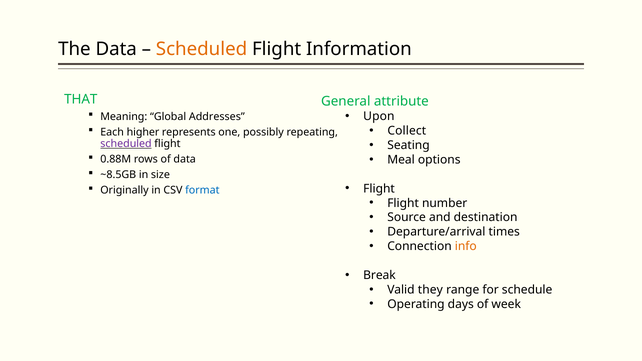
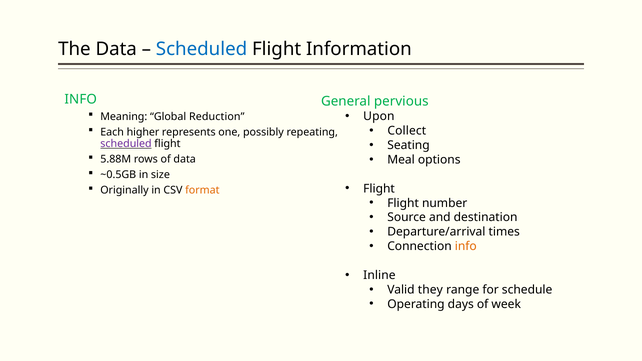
Scheduled colour: orange -> blue (202, 49)
THAT: THAT -> INFO (81, 100)
attribute: attribute -> pervious (401, 101)
Addresses: Addresses -> Reduction (217, 117)
0.88M: 0.88M -> 5.88M (116, 159)
~8.5GB: ~8.5GB -> ~0.5GB (118, 175)
format colour: blue -> orange (202, 190)
Break: Break -> Inline (379, 275)
